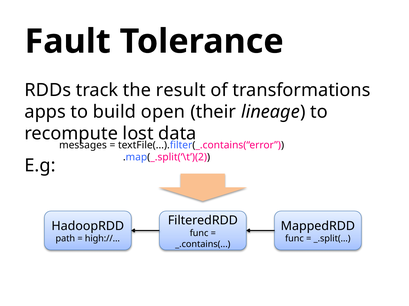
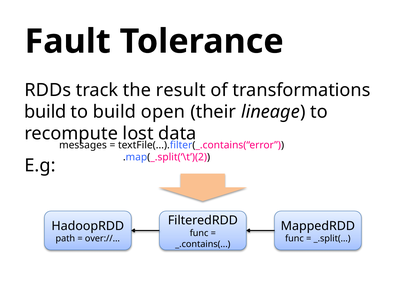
apps: apps -> build (45, 112)
high://…: high://… -> over://… (102, 239)
